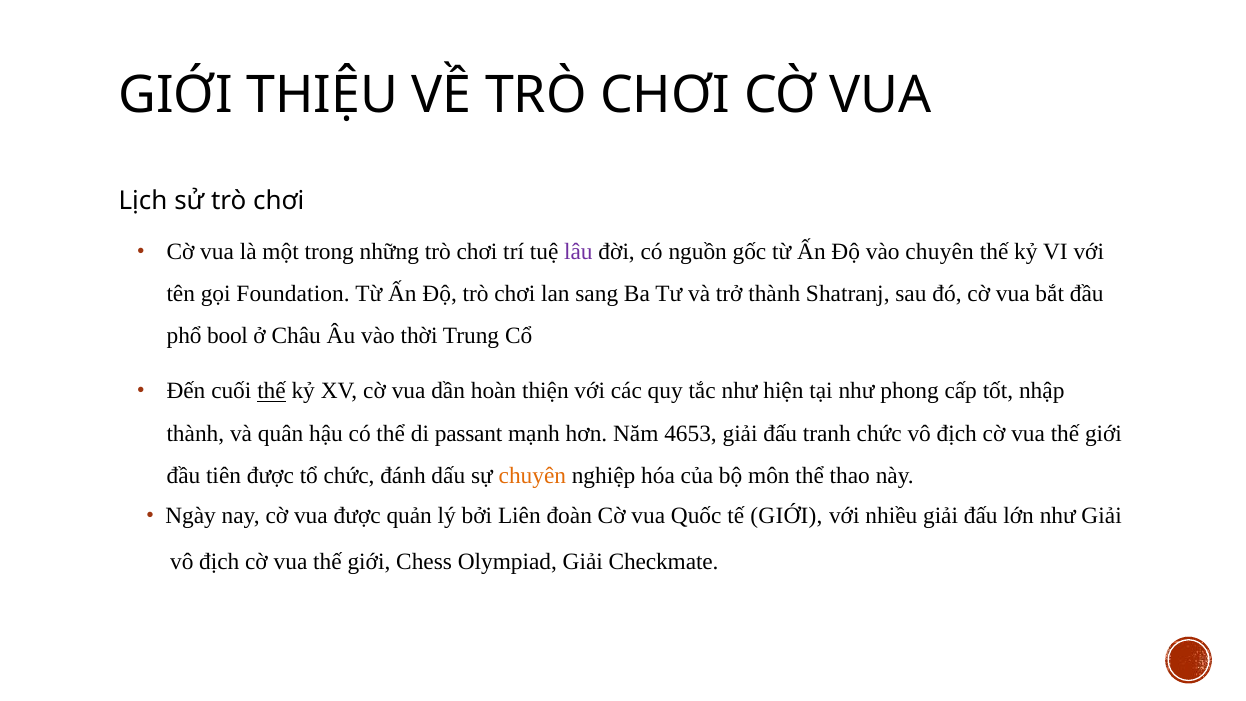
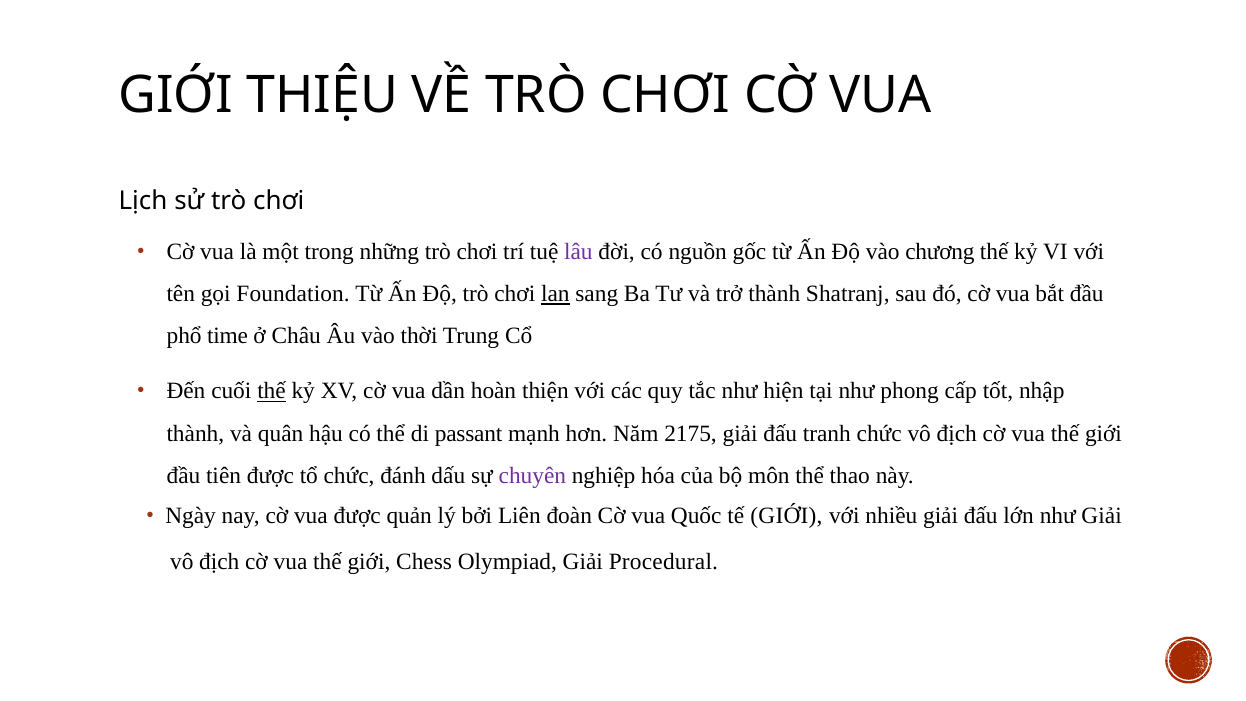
vào chuyên: chuyên -> chương (940, 252)
lan underline: none -> present (555, 294)
bool: bool -> time (228, 336)
4653: 4653 -> 2175 (691, 433)
chuyên colour: orange -> purple (532, 475)
Checkmate: Checkmate -> Procedural (663, 561)
